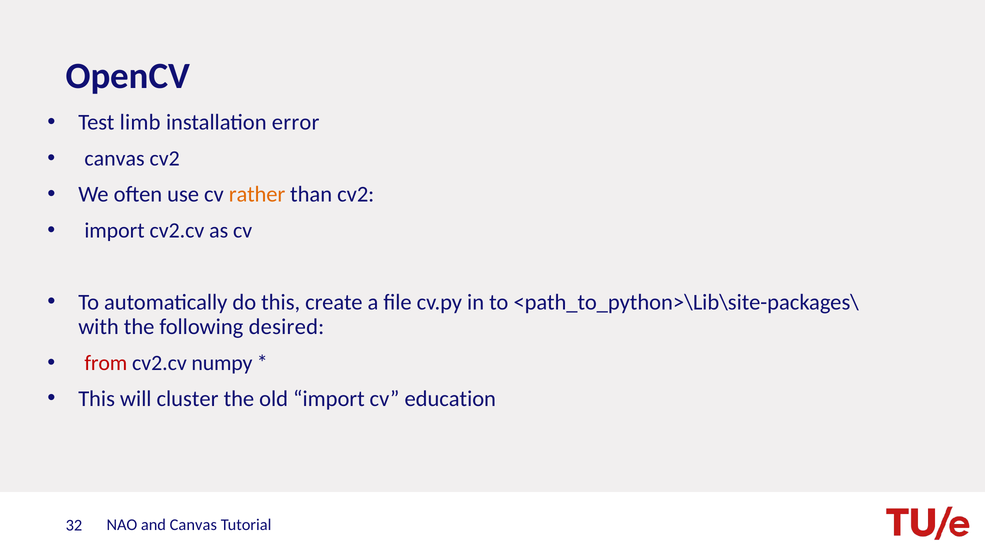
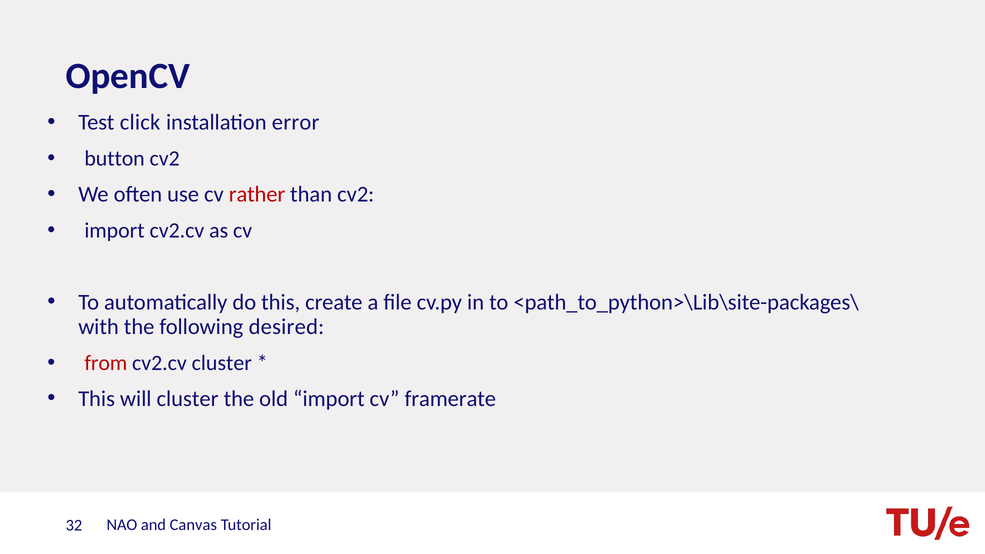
limb: limb -> click (140, 123)
canvas: canvas -> button (115, 159)
rather colour: orange -> red (257, 194)
cv2.cv numpy: numpy -> cluster (222, 363)
education: education -> framerate (450, 399)
